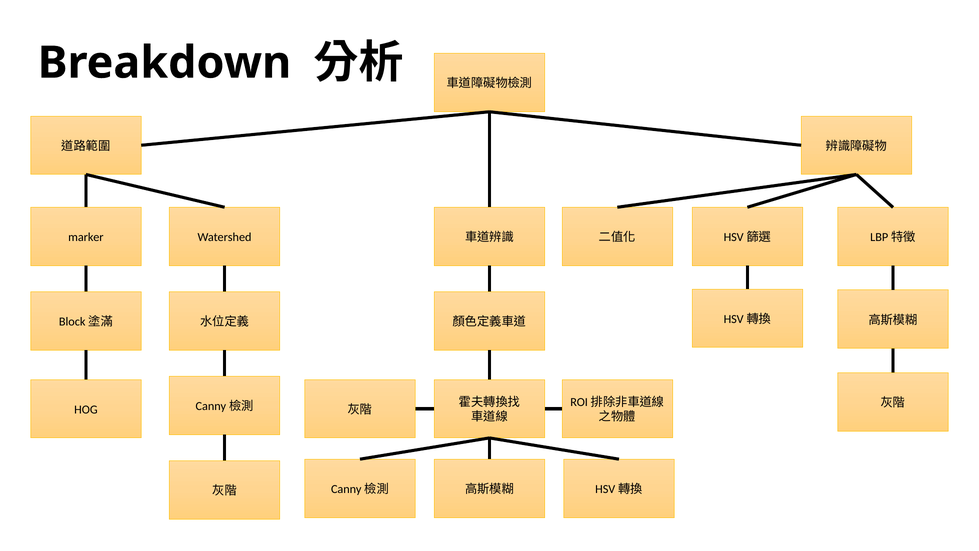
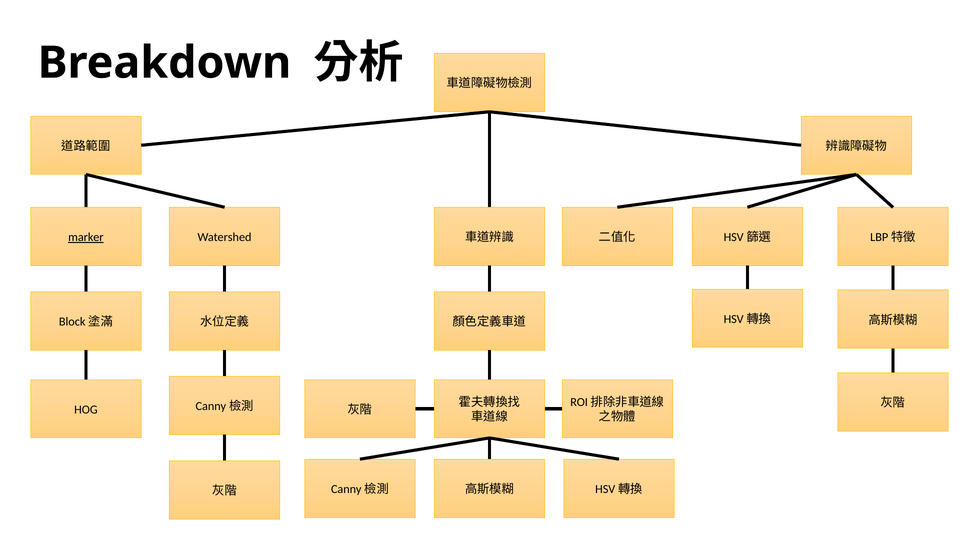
marker underline: none -> present (86, 237)
